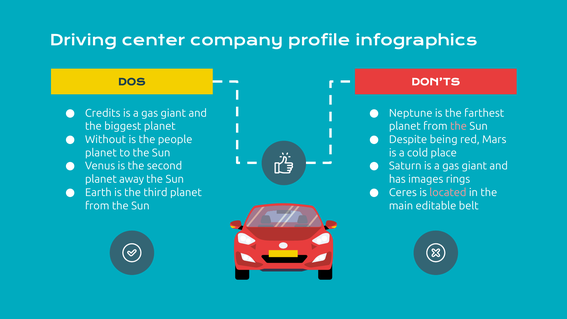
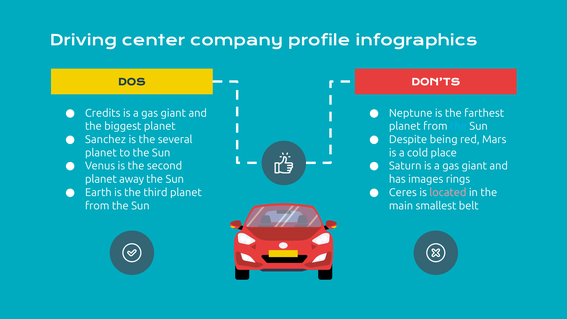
the colour: pink -> light blue (459, 126)
Without: Without -> Sanchez (106, 139)
people: people -> several (175, 139)
editable: editable -> smallest (436, 206)
